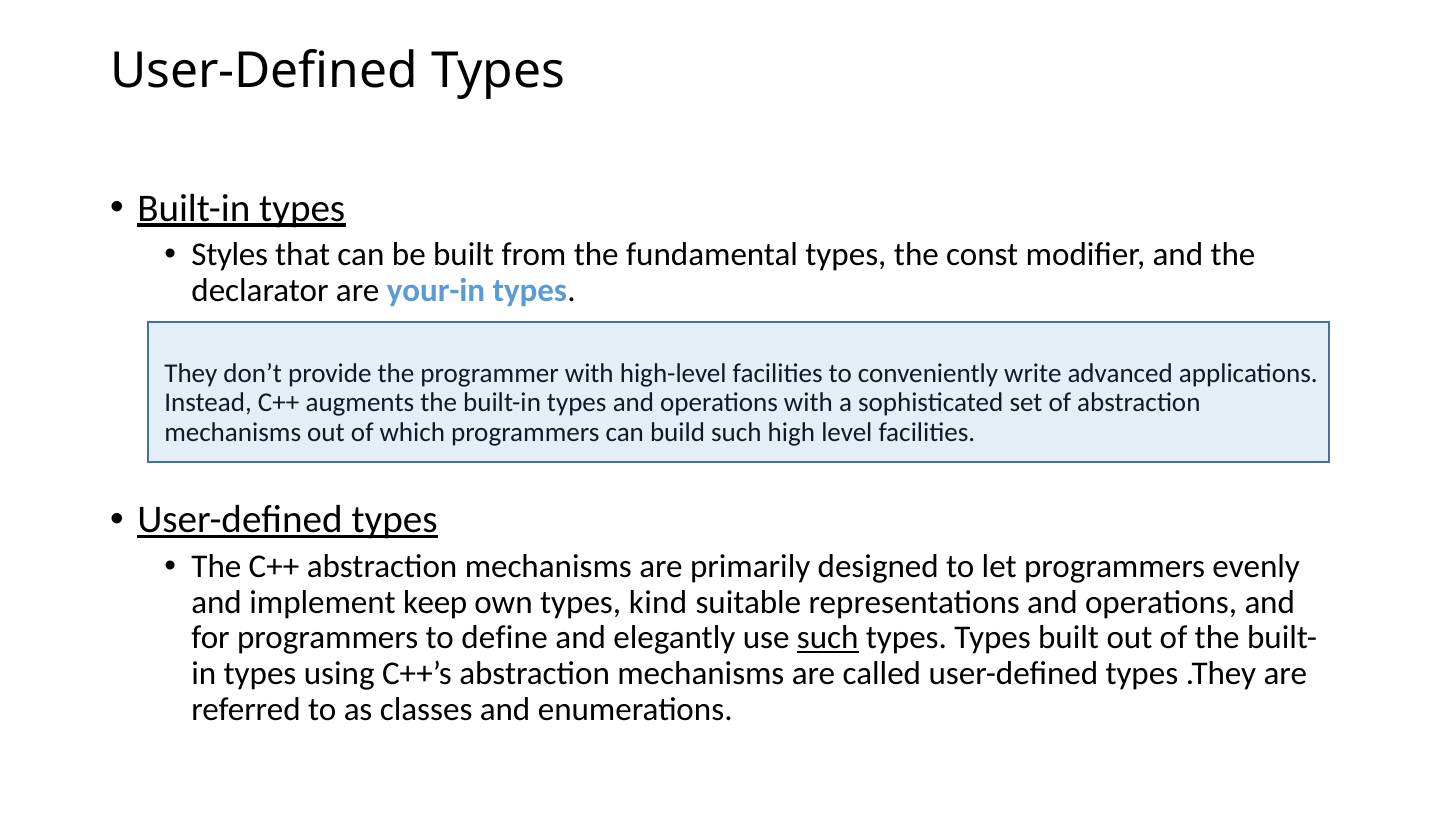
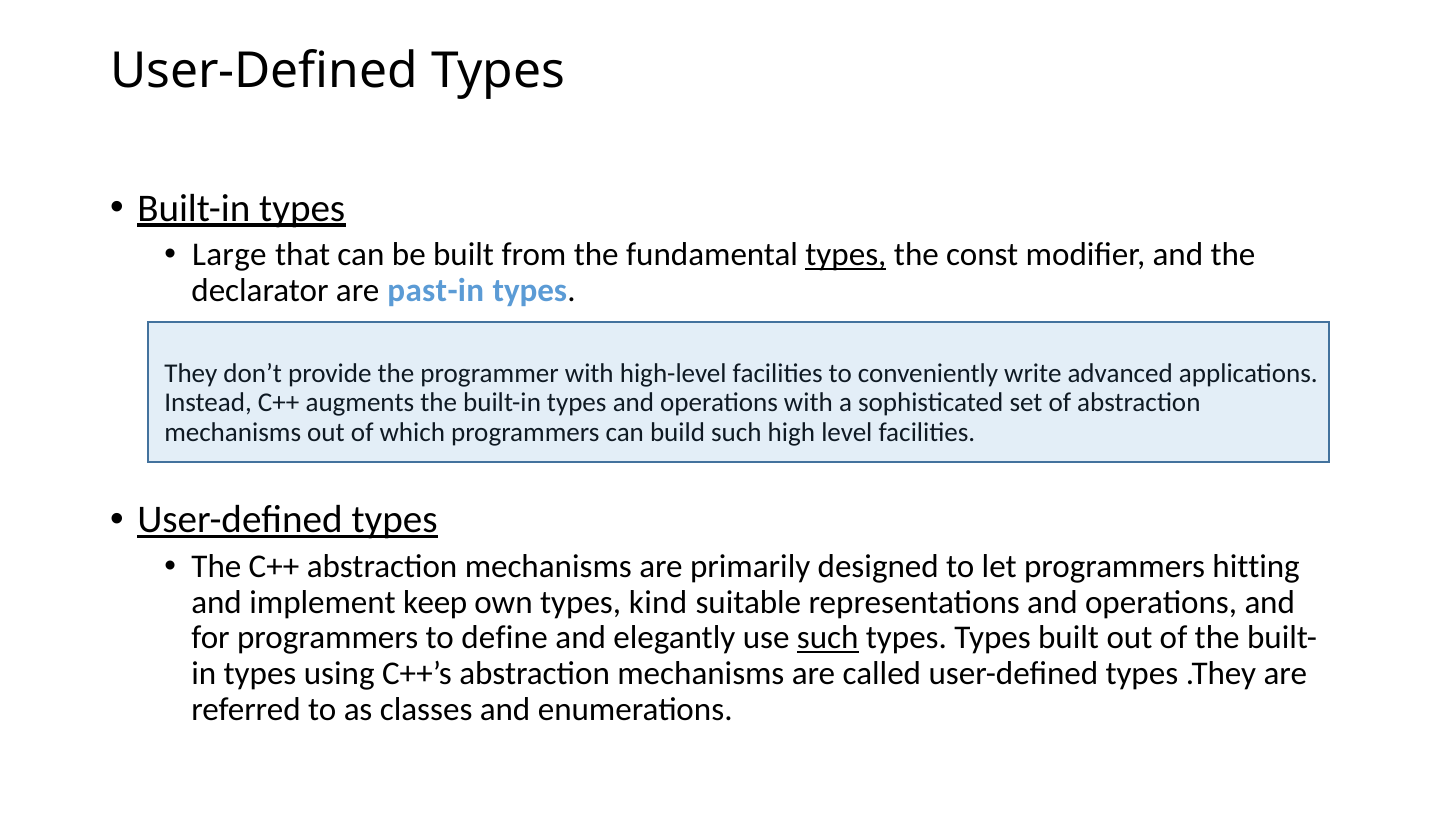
Styles: Styles -> Large (229, 255)
types underline: none -> present (846, 255)
your-in: your-in -> past-in (436, 290)
evenly: evenly -> hitting (1256, 566)
